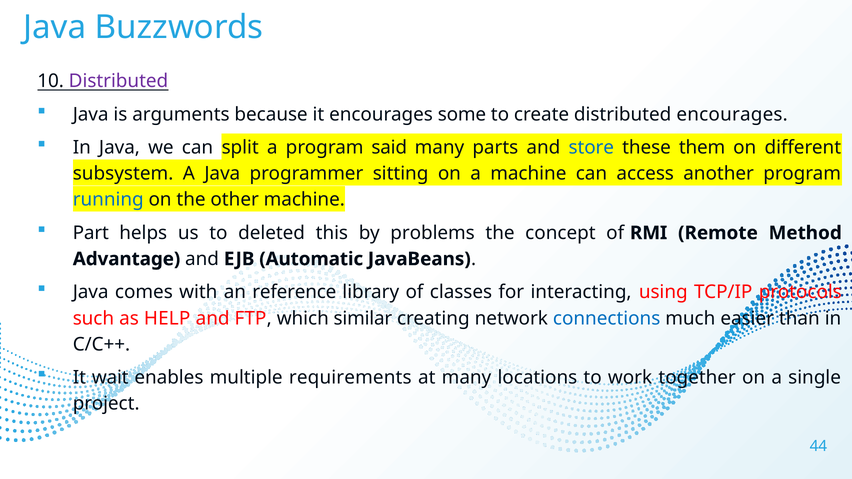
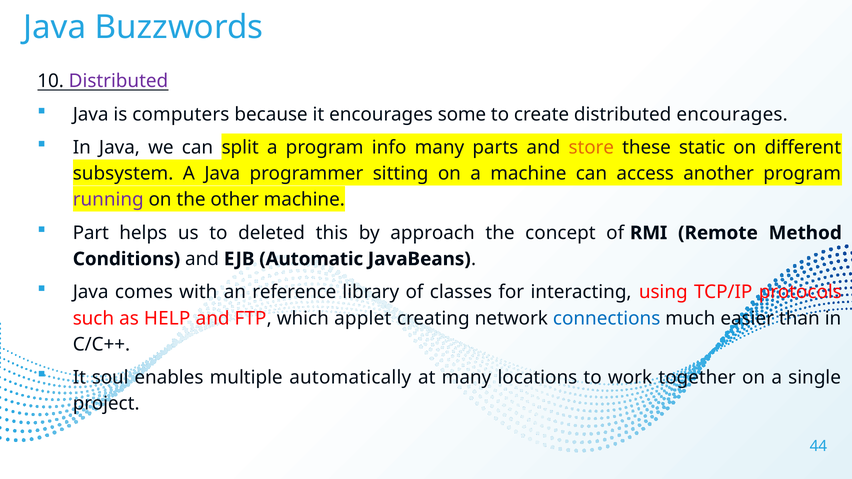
arguments: arguments -> computers (181, 114)
said: said -> info (389, 148)
store colour: blue -> orange (591, 148)
them: them -> static (702, 148)
running colour: blue -> purple (108, 200)
problems: problems -> approach (433, 233)
Advantage: Advantage -> Conditions (126, 259)
similar: similar -> applet (363, 318)
wait: wait -> soul (110, 378)
requirements: requirements -> automatically (350, 378)
